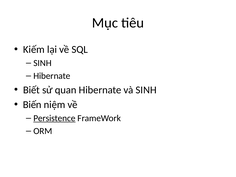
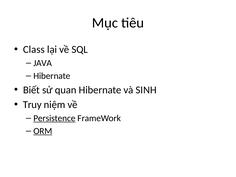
Kiếm: Kiếm -> Class (34, 50)
SINH: SINH -> JAVA (43, 63)
Biến: Biến -> Truy (32, 105)
ORM underline: none -> present (43, 131)
